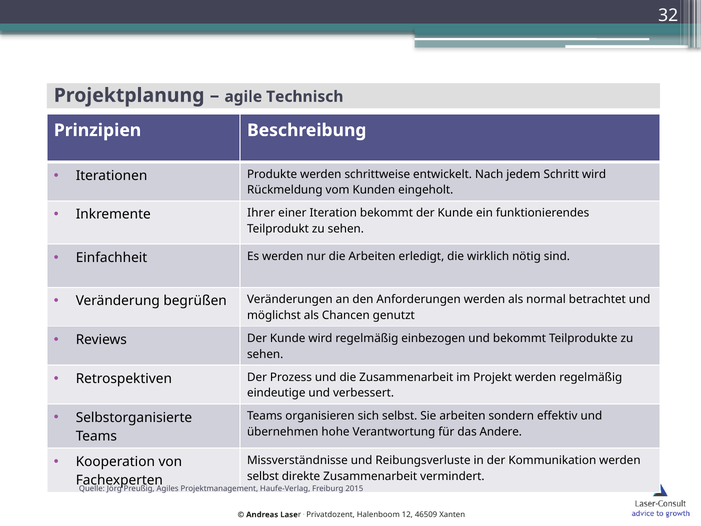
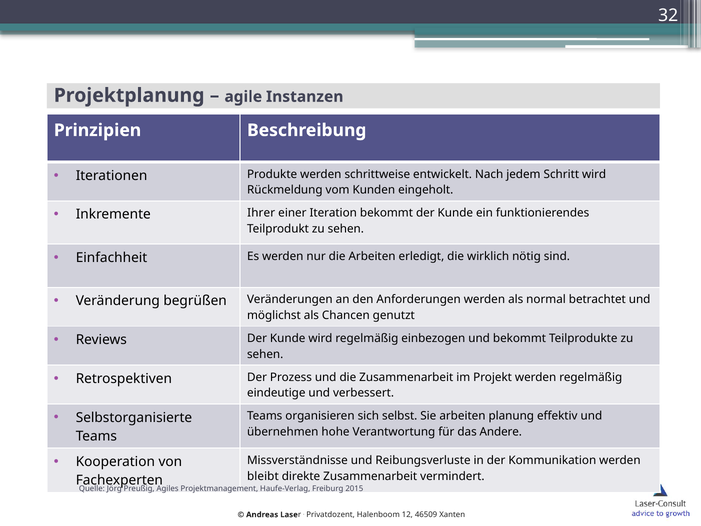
Technisch: Technisch -> Instanzen (305, 97)
sondern: sondern -> planung (511, 416)
selbst: selbst -> bleibt (263, 476)
